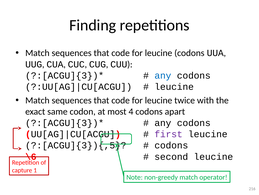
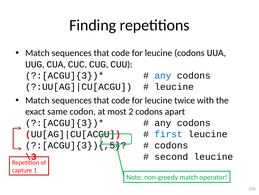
4: 4 -> 2 (131, 111)
first colour: purple -> blue (169, 134)
\6: \6 -> \3 (31, 156)
